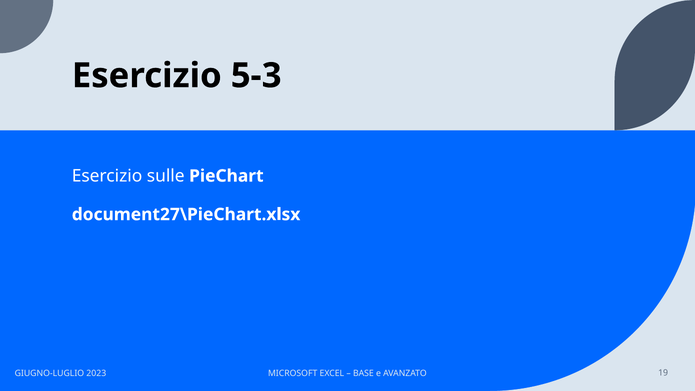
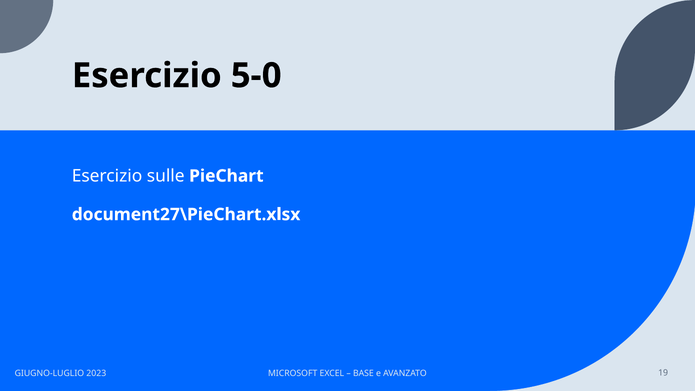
5-3: 5-3 -> 5-0 (256, 76)
